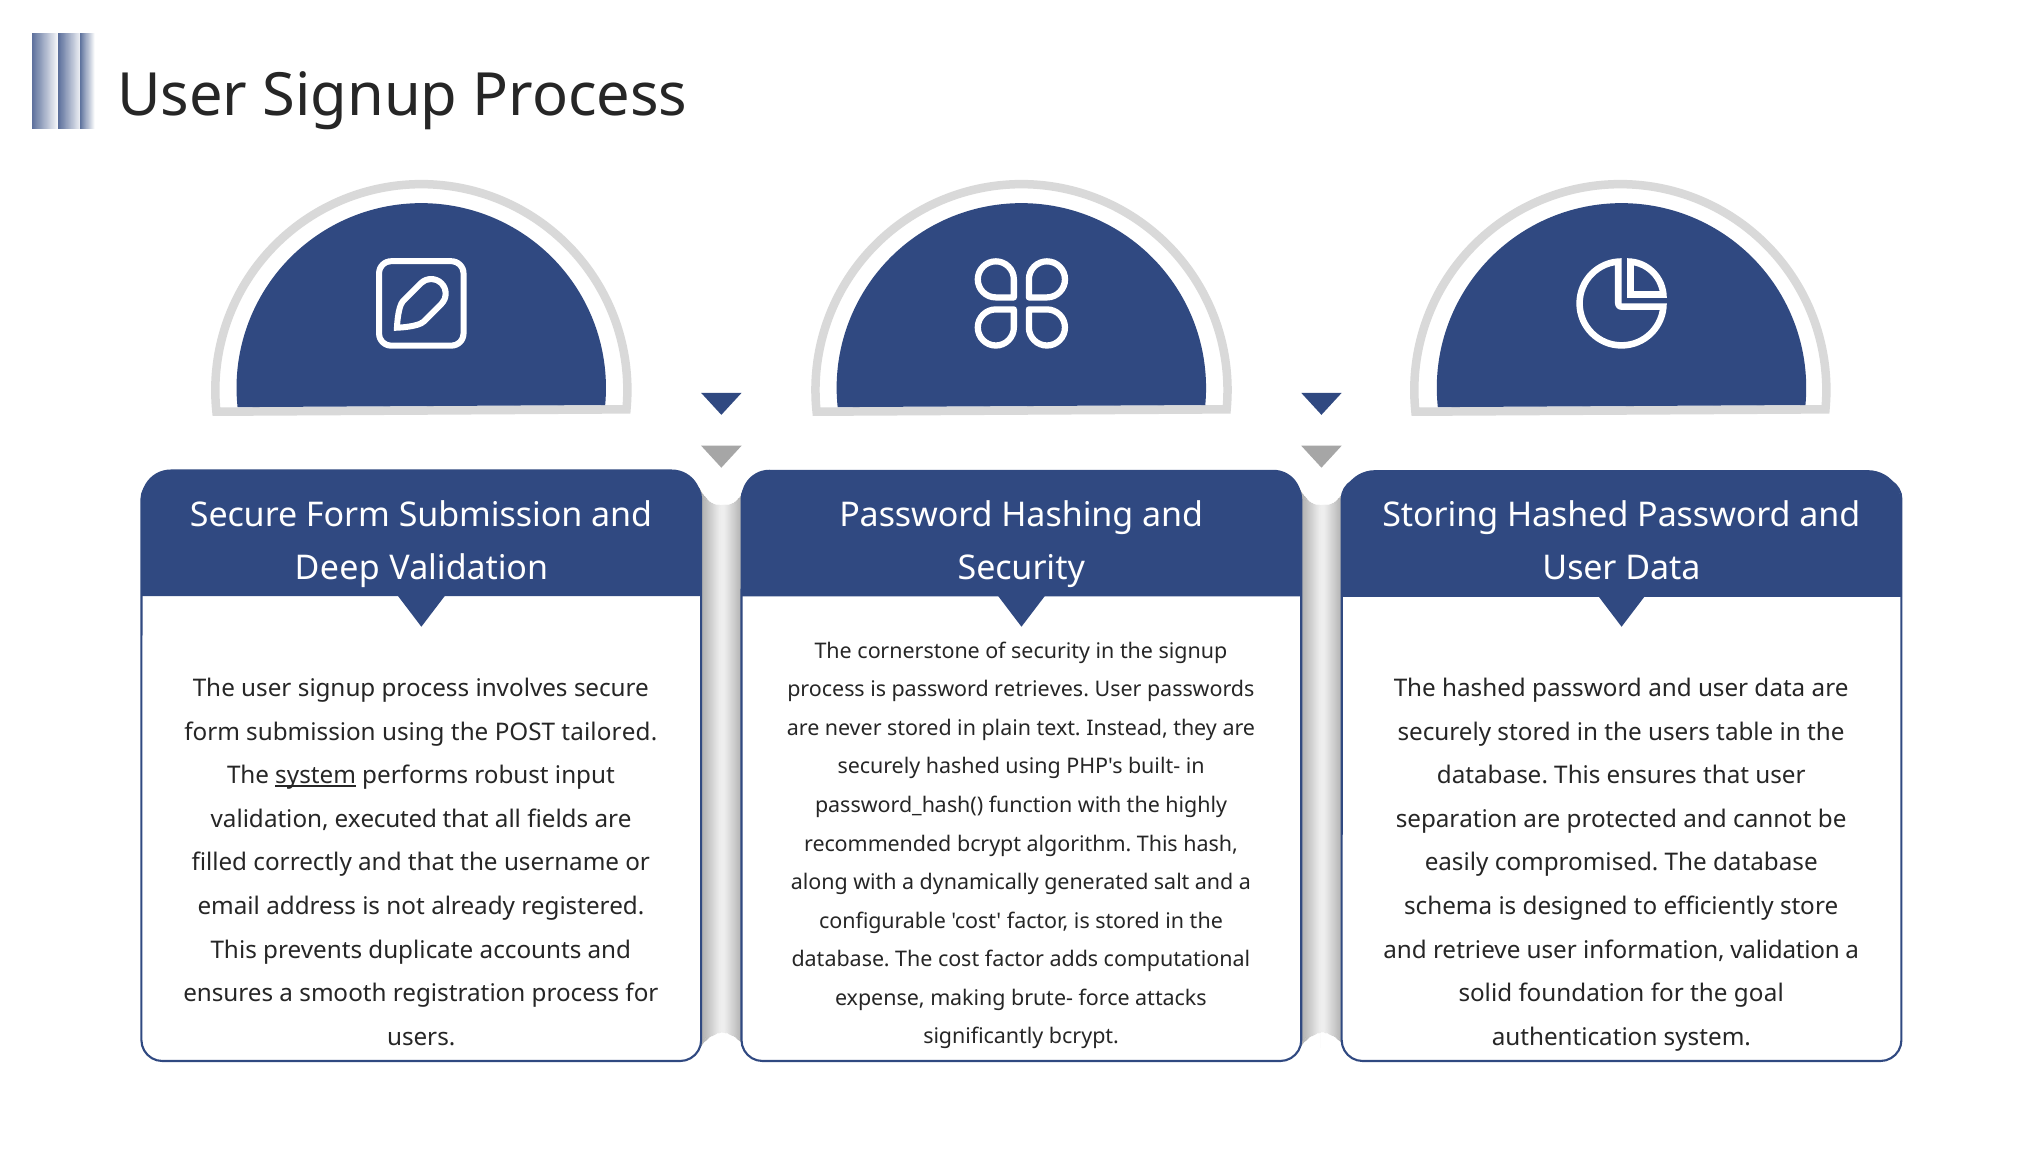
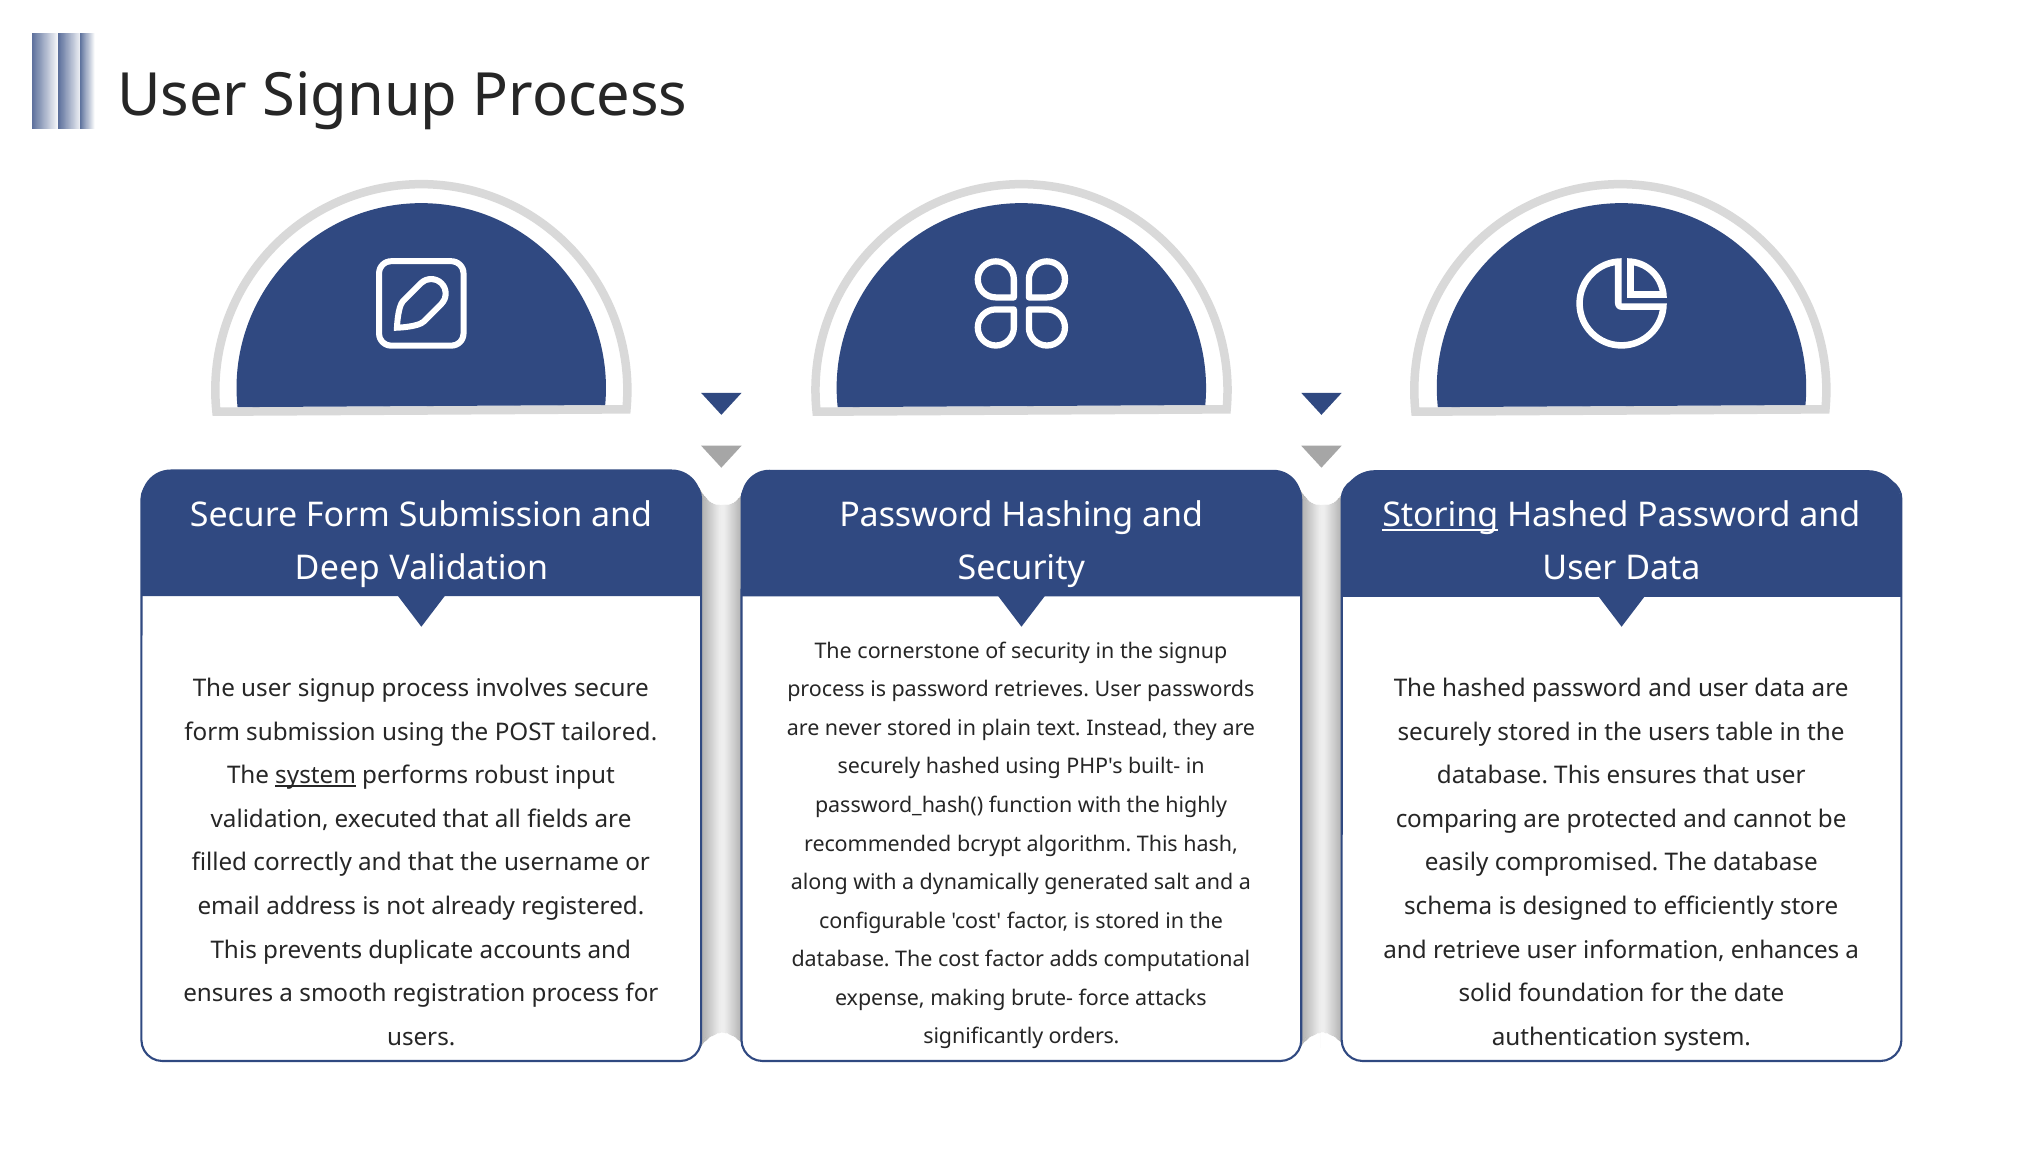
Storing underline: none -> present (1440, 515)
separation: separation -> comparing (1457, 819)
information validation: validation -> enhances (1785, 950)
goal: goal -> date (1759, 994)
significantly bcrypt: bcrypt -> orders (1084, 1037)
